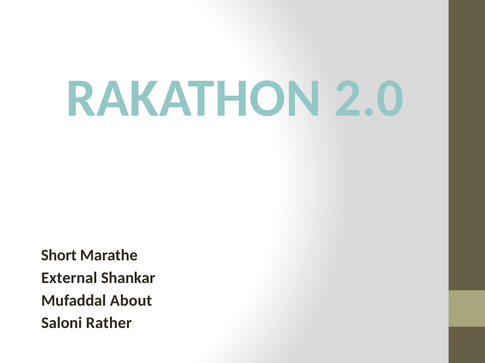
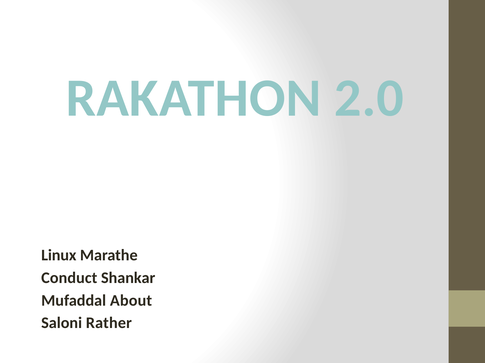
Short: Short -> Linux (59, 256)
External: External -> Conduct (69, 278)
